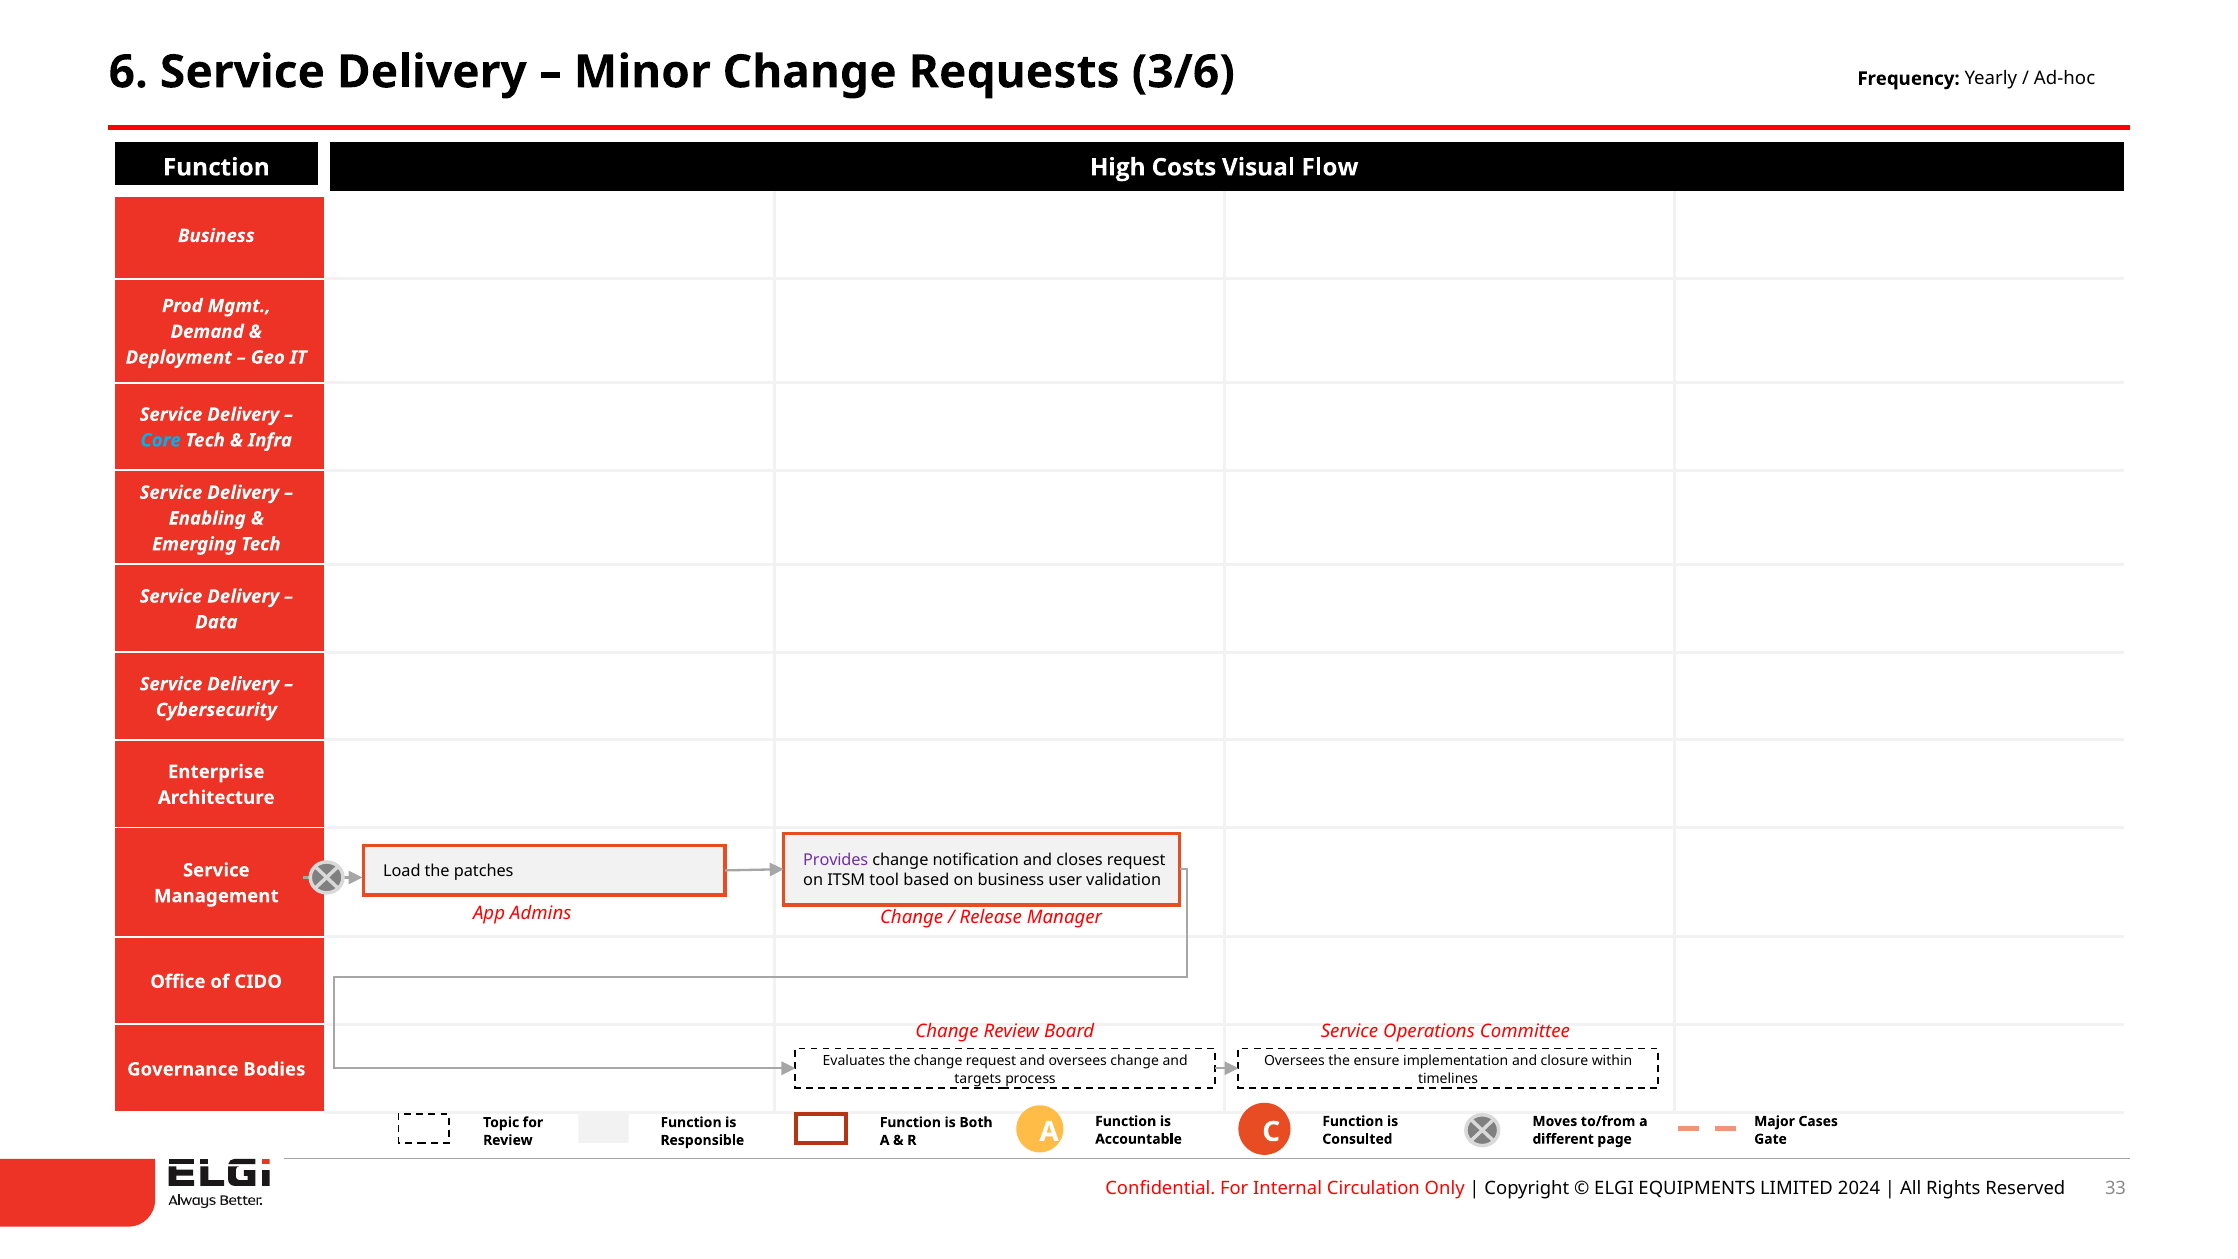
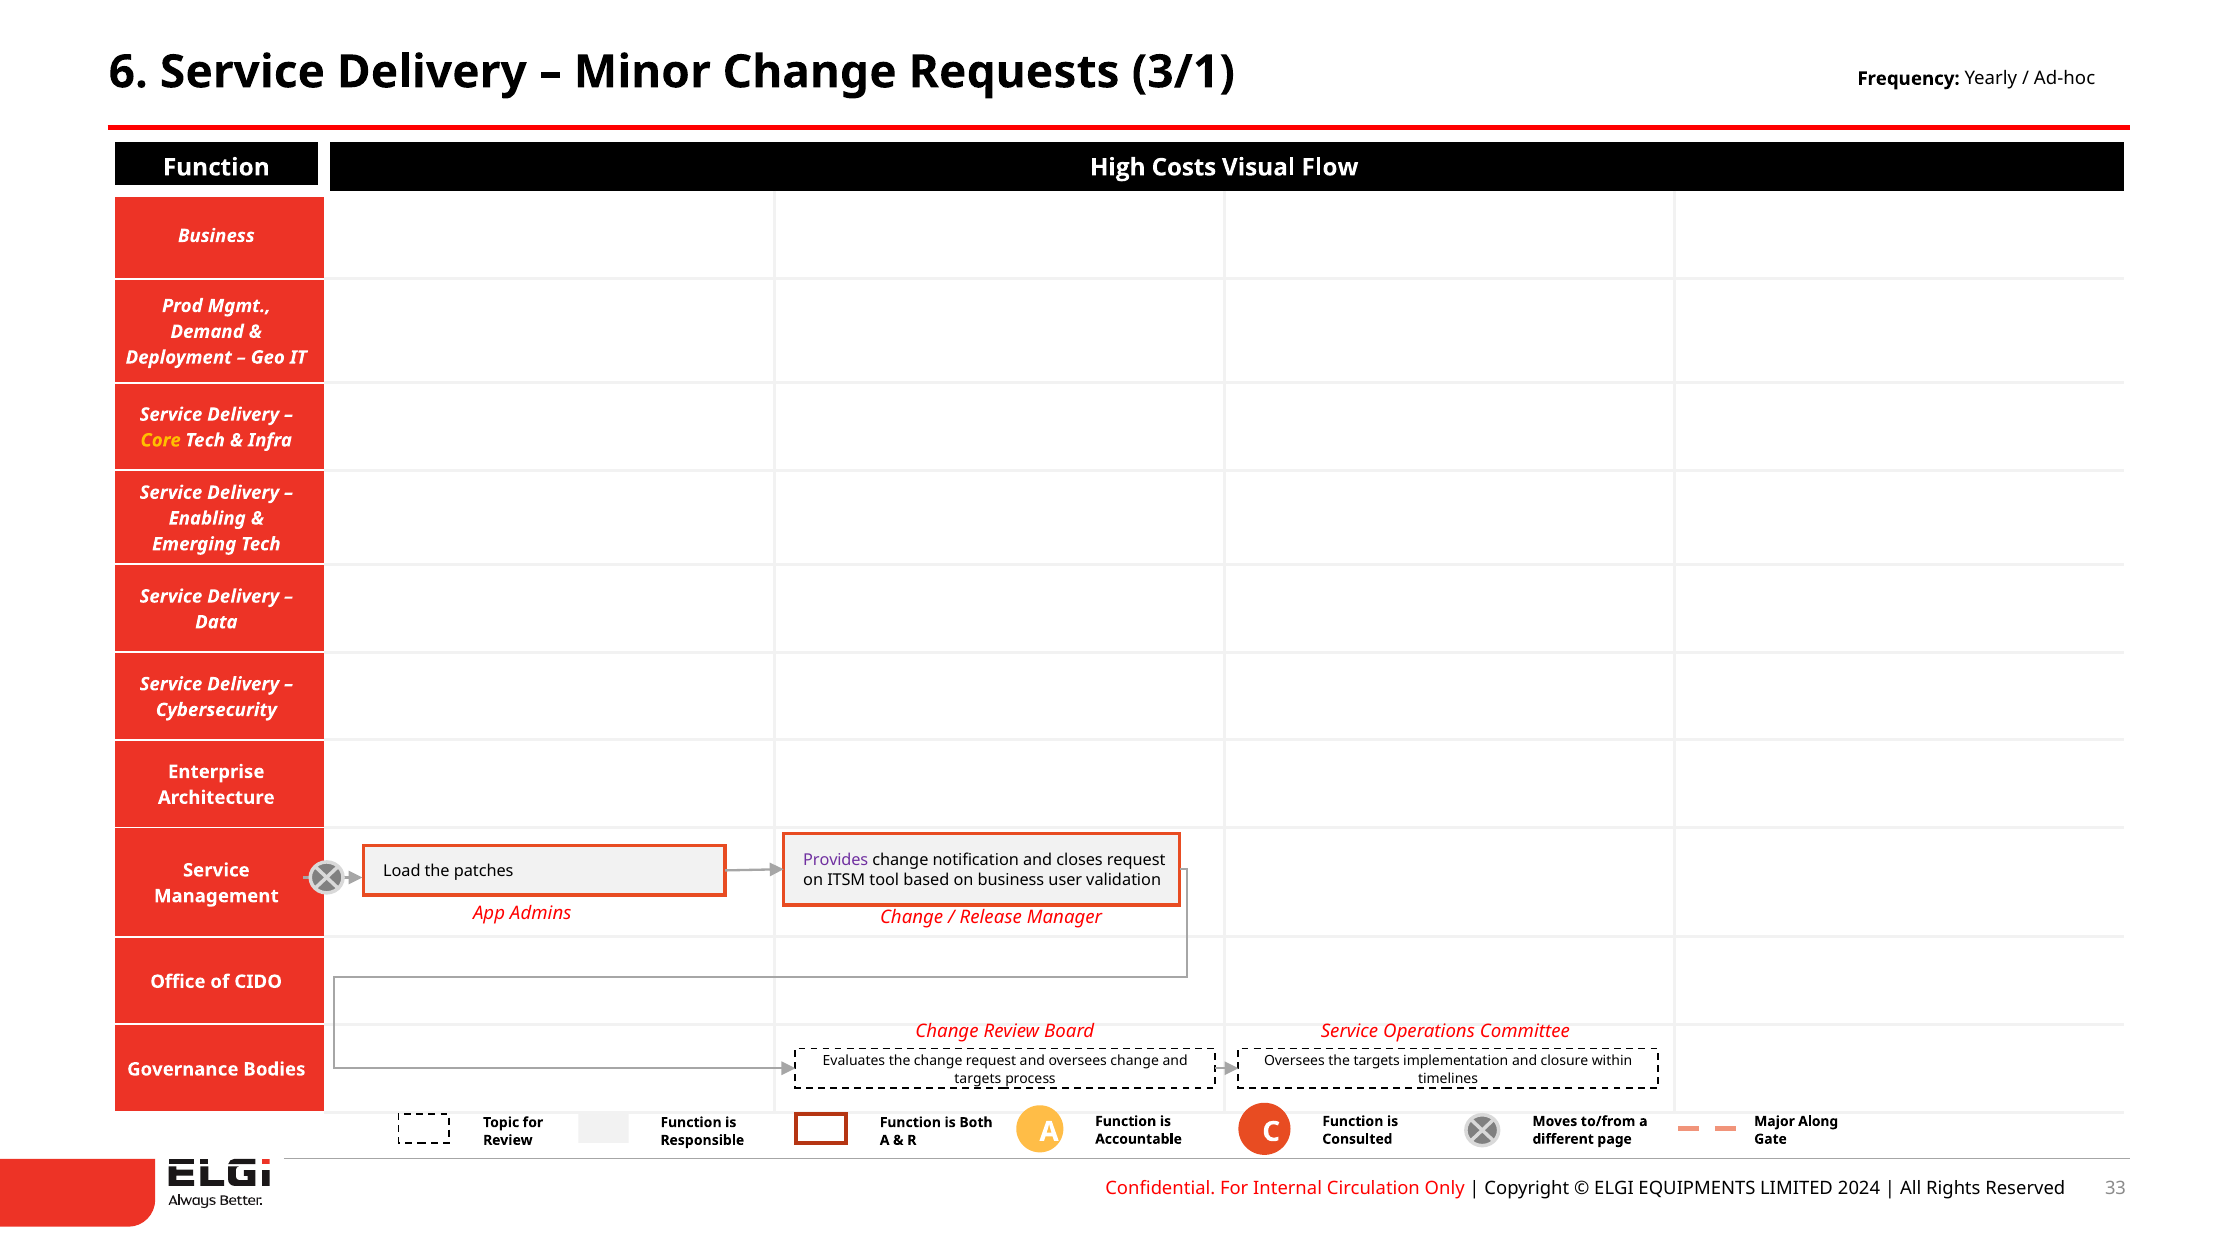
3/6: 3/6 -> 3/1 (1183, 72)
Core colour: light blue -> yellow (161, 440)
the ensure: ensure -> targets (1377, 1061)
Cases: Cases -> Along (1818, 1121)
